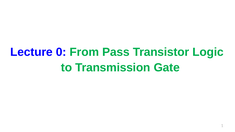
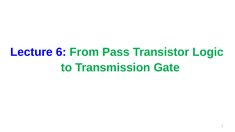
0: 0 -> 6 (61, 52)
